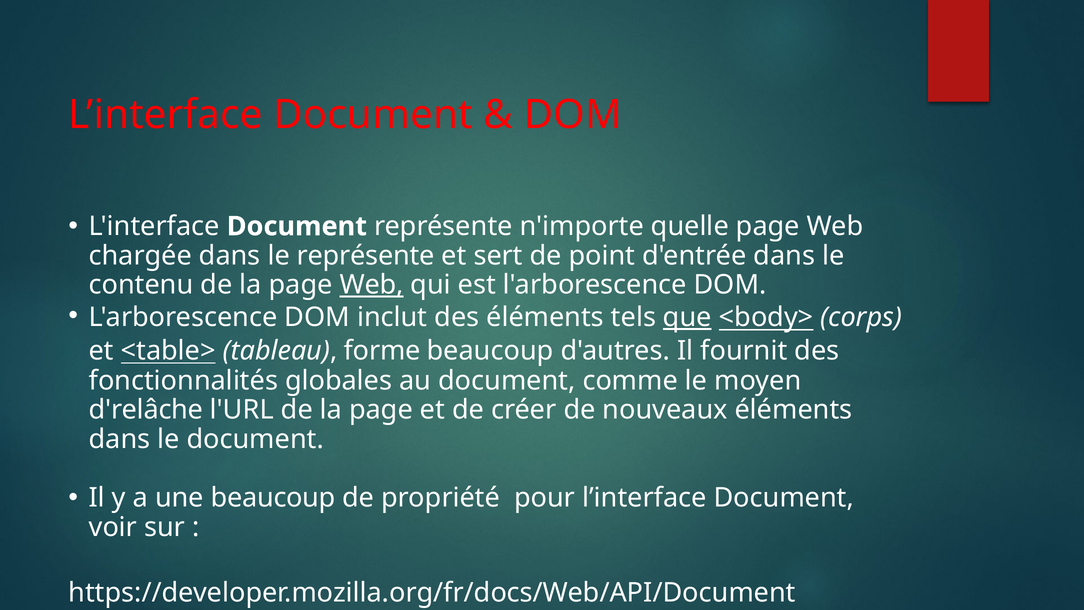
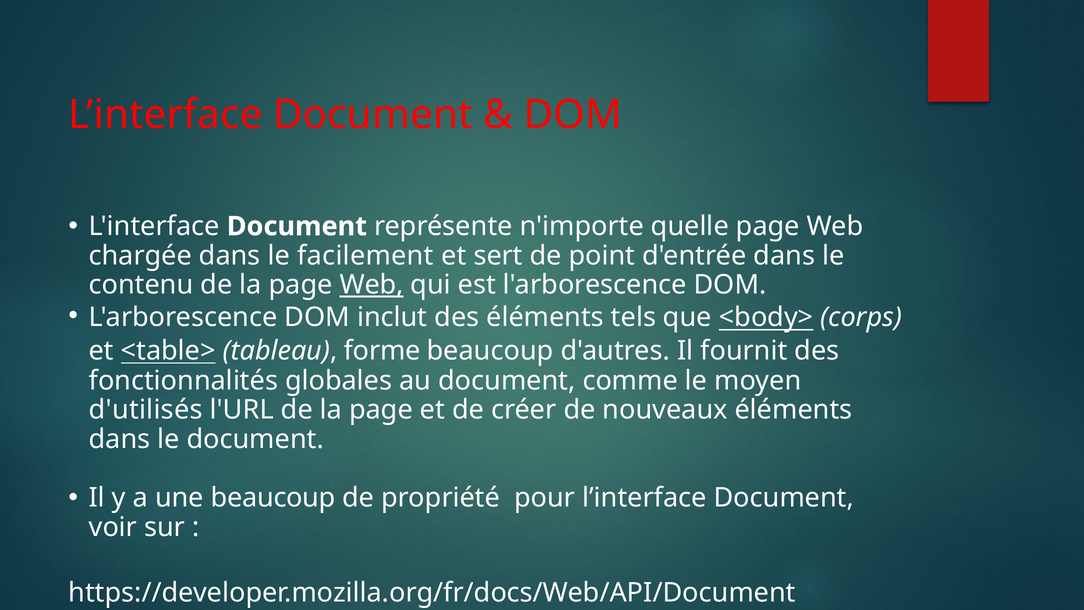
le représente: représente -> facilement (365, 255)
que underline: present -> none (687, 317)
d'relâche: d'relâche -> d'utilisés (146, 410)
